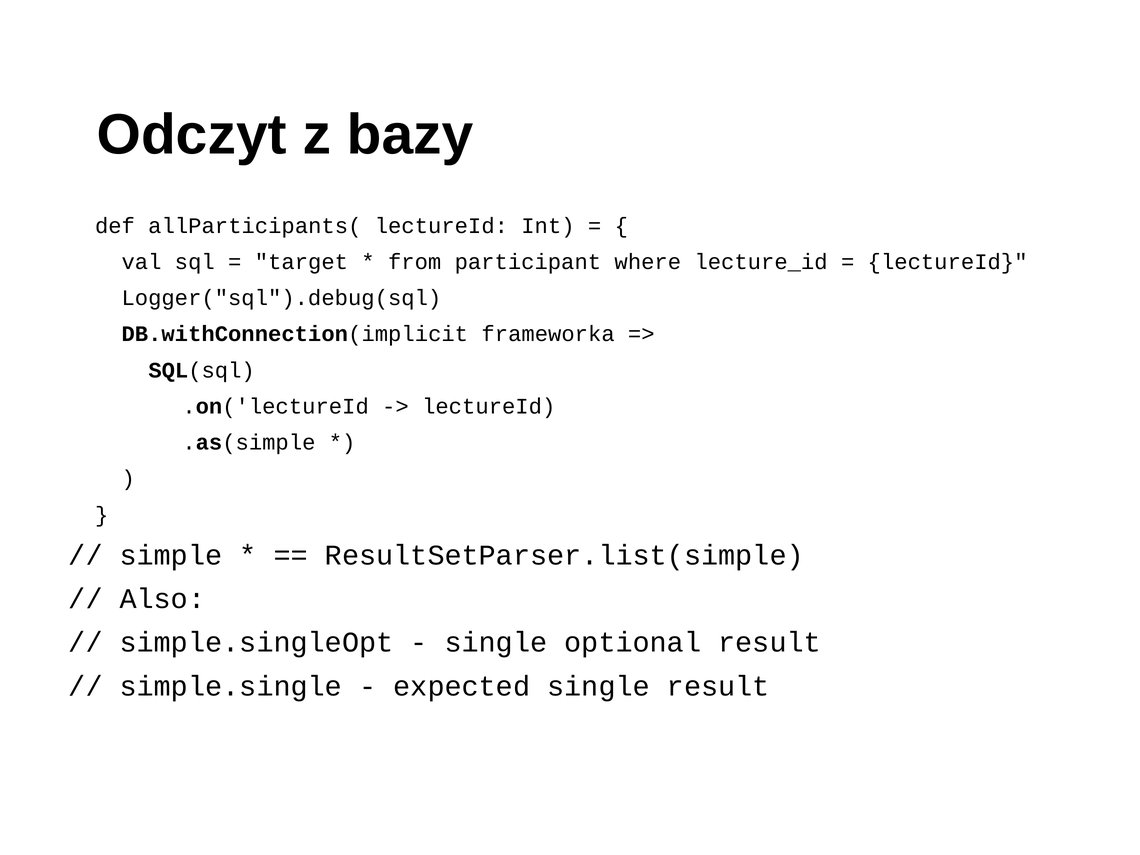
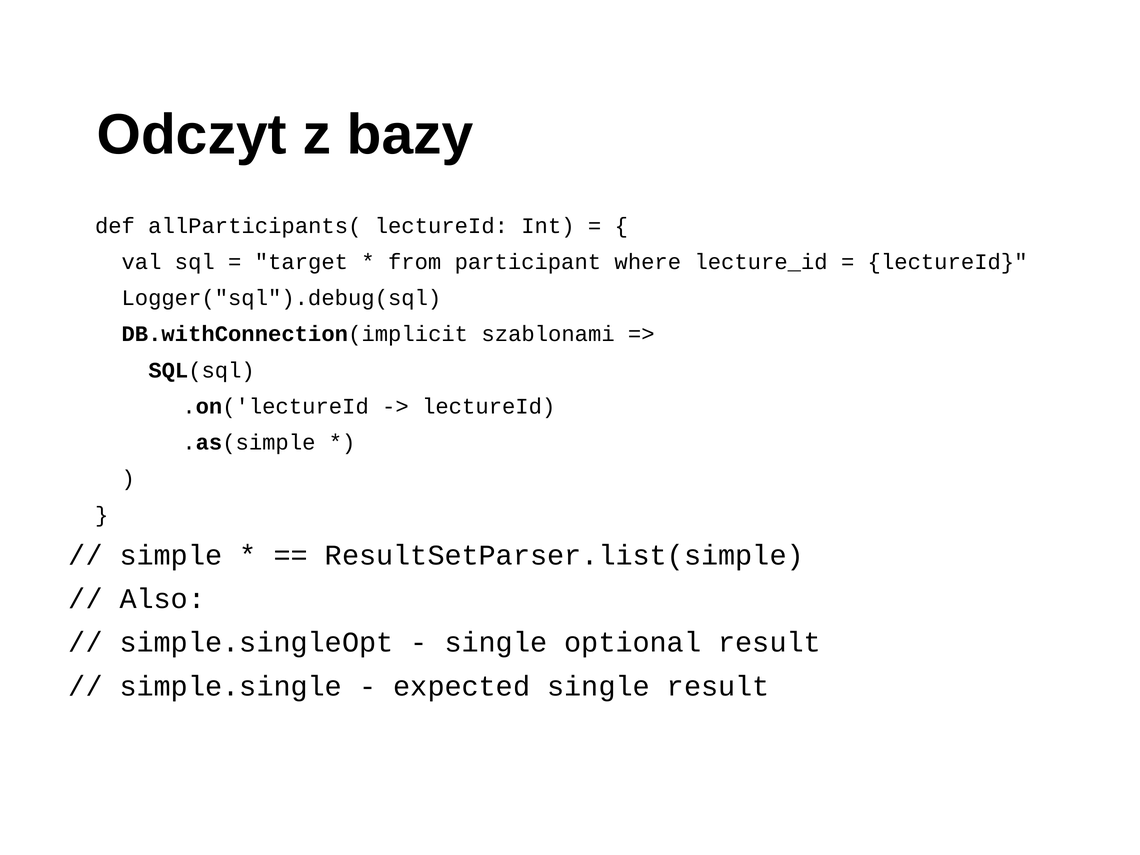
frameworka: frameworka -> szablonami (548, 334)
